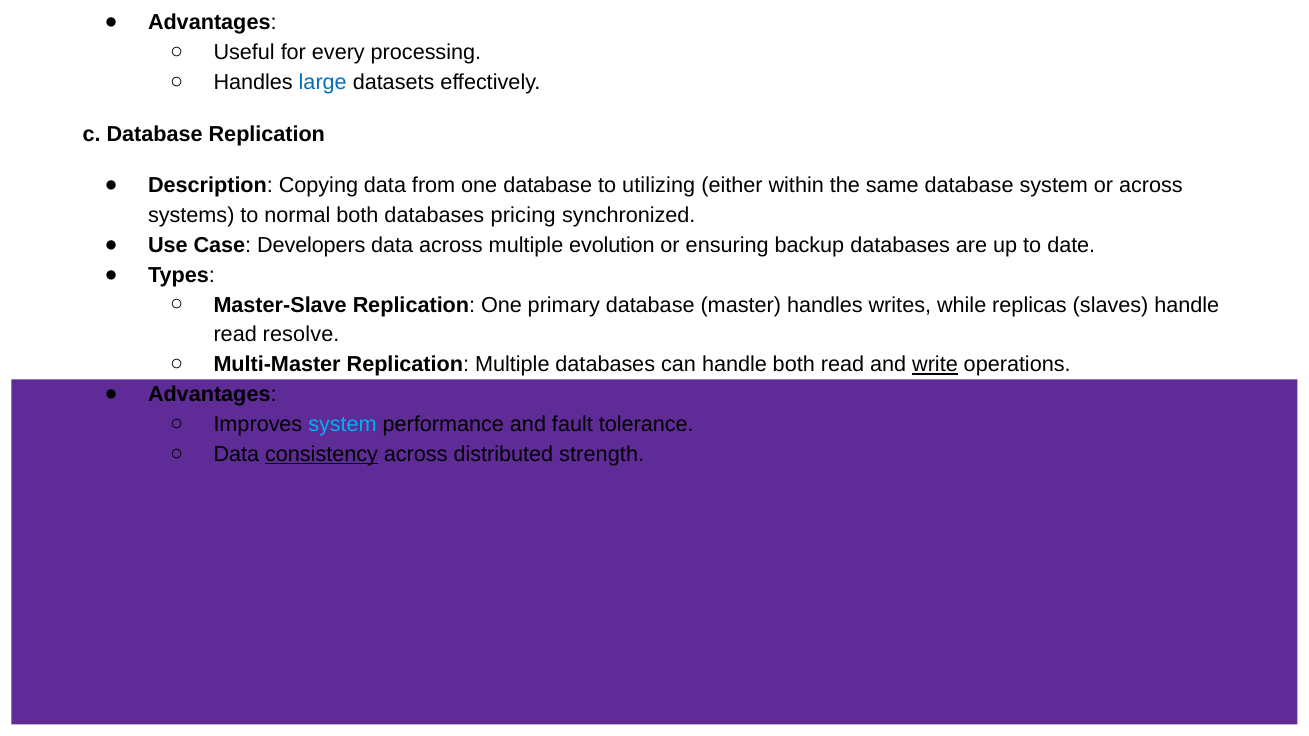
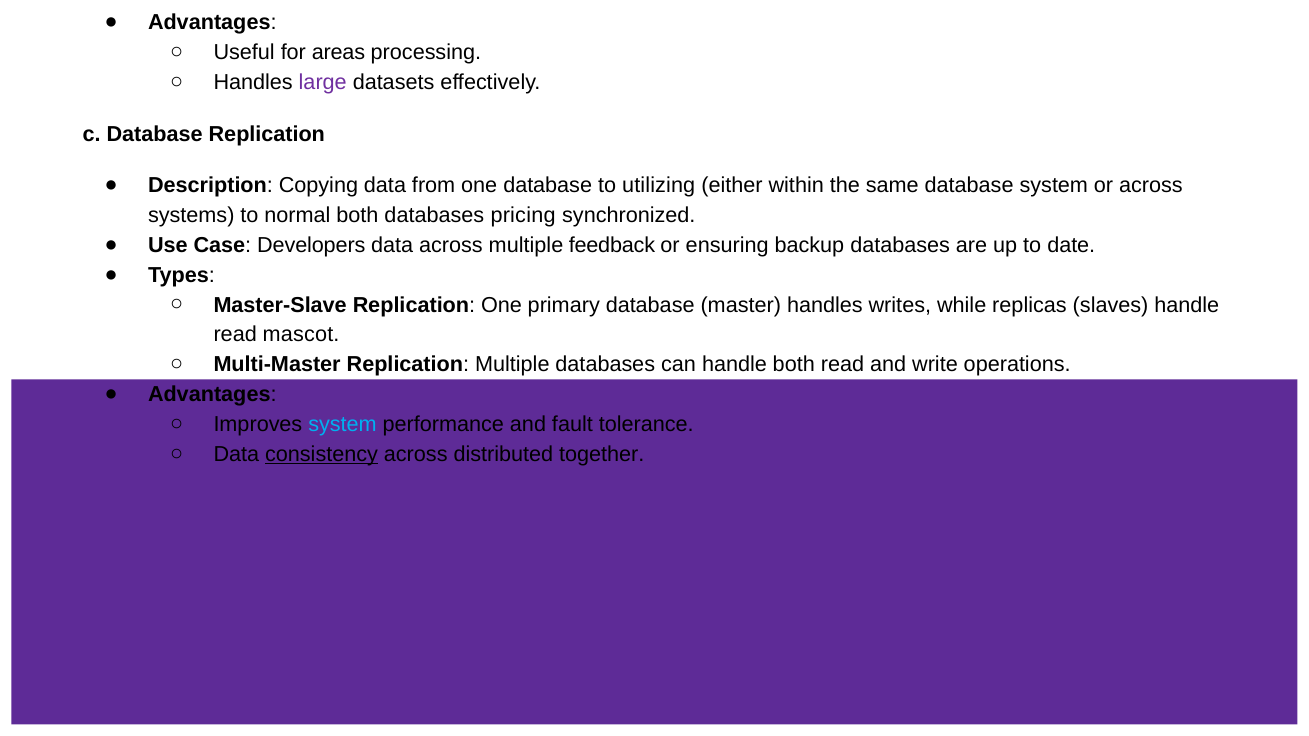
every: every -> areas (338, 53)
large colour: blue -> purple (323, 82)
evolution: evolution -> feedback (612, 245)
resolve: resolve -> mascot (301, 335)
write underline: present -> none (935, 365)
strength: strength -> together (602, 454)
